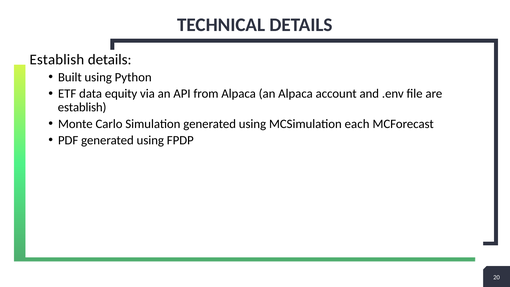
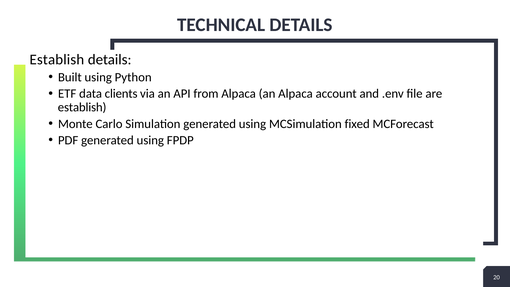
equity: equity -> clients (121, 94)
each: each -> fixed (357, 124)
